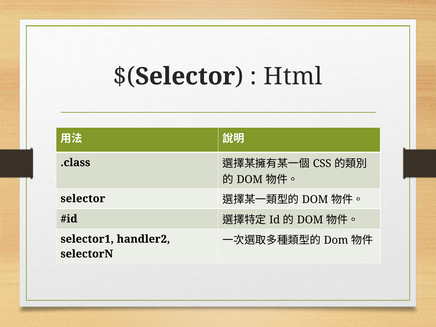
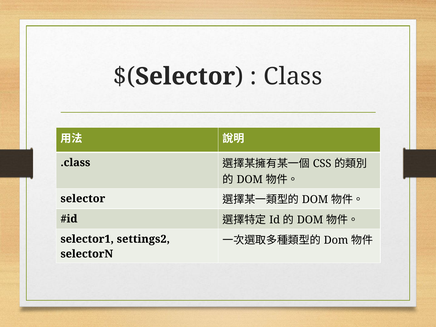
Html: Html -> Class (293, 76)
handler2: handler2 -> settings2 (143, 239)
